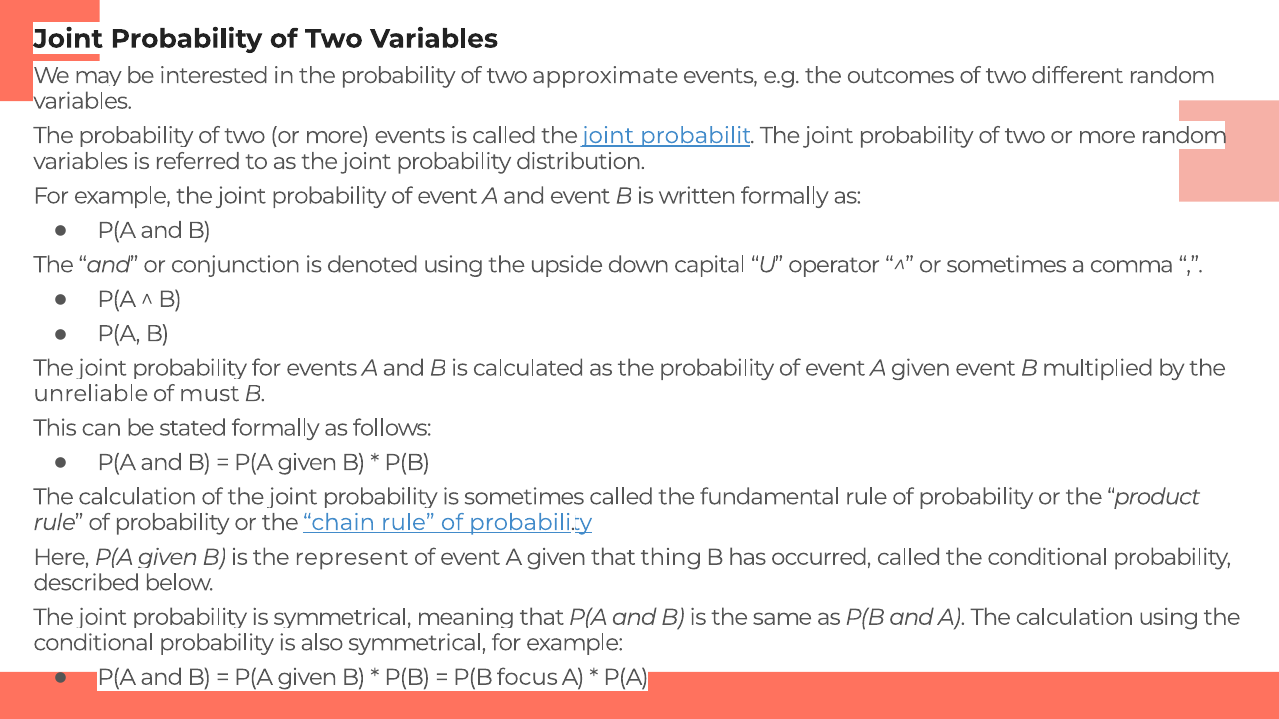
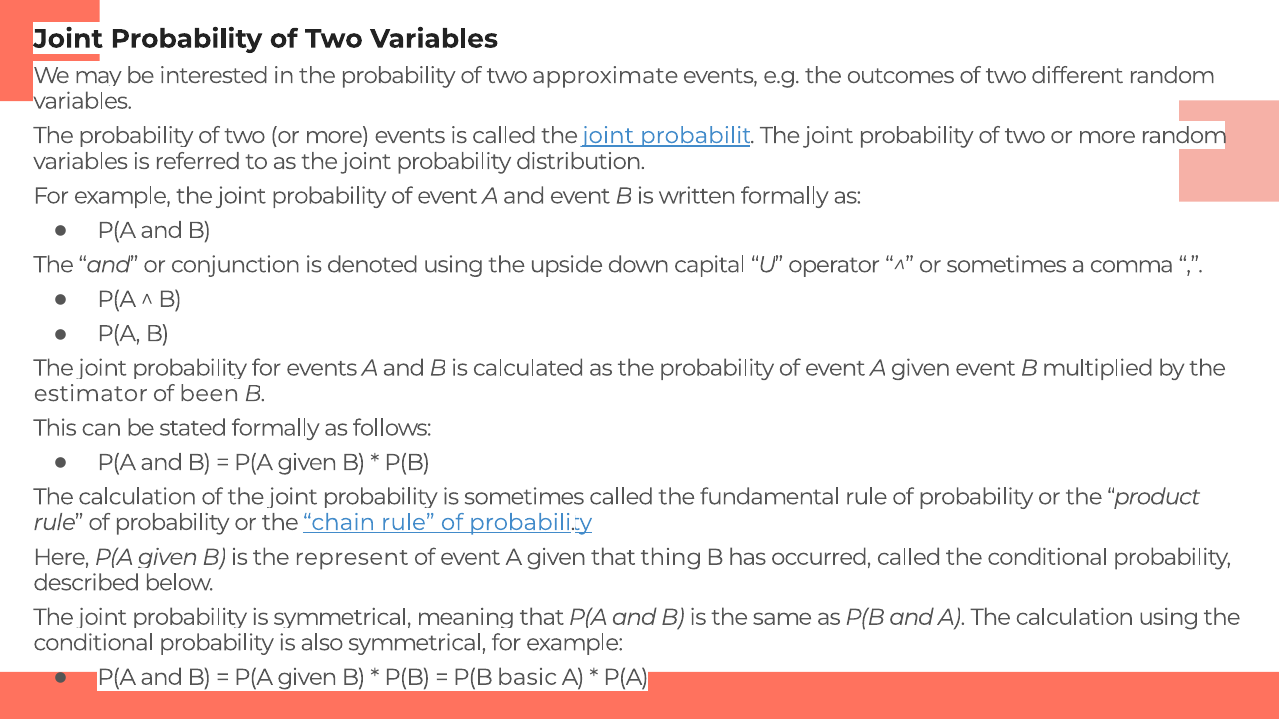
unreliable: unreliable -> estimator (91, 394)
must: must -> been (209, 394)
focus: focus -> basic (527, 678)
